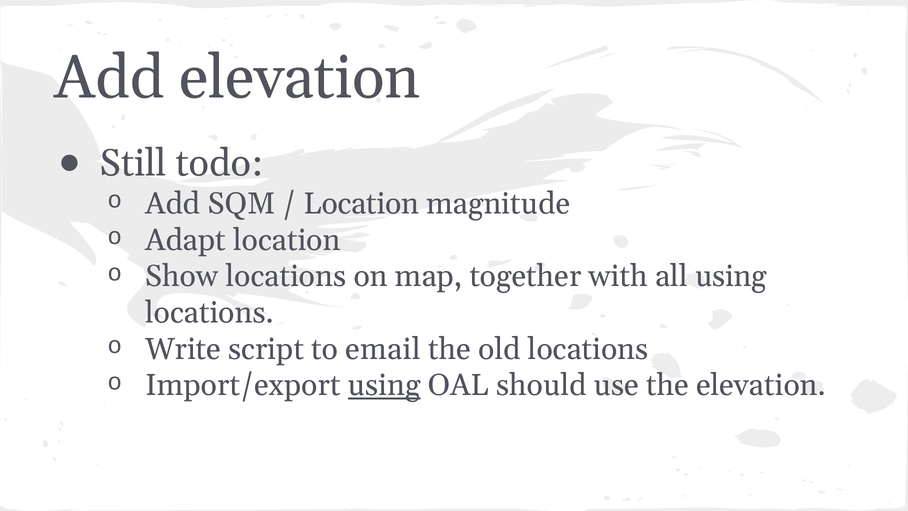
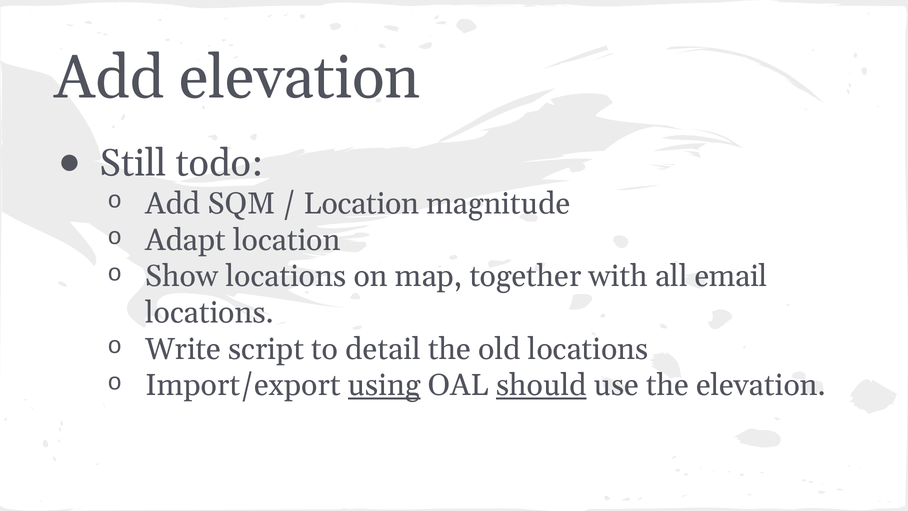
all using: using -> email (731, 276)
email: email -> detail (383, 349)
should underline: none -> present (541, 385)
